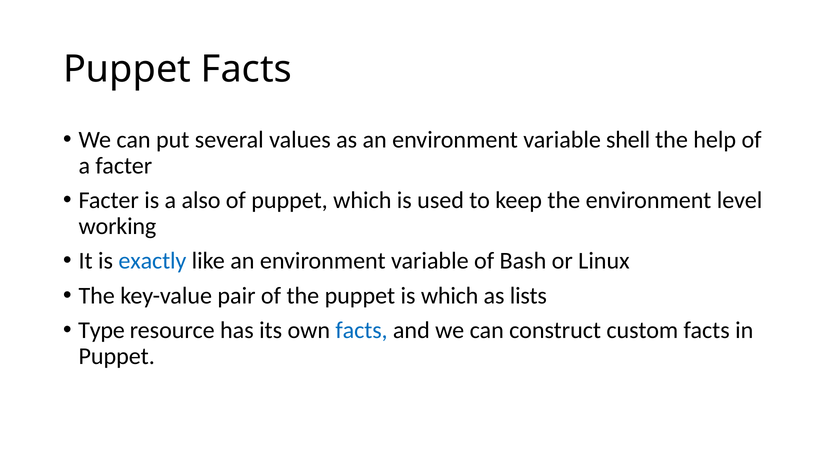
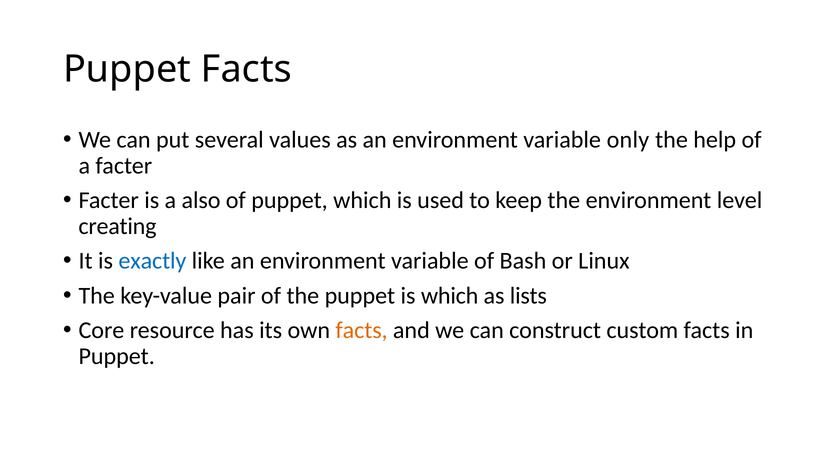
shell: shell -> only (628, 140)
working: working -> creating (117, 226)
Type: Type -> Core (101, 330)
facts colour: blue -> orange (362, 330)
